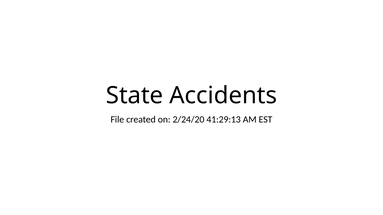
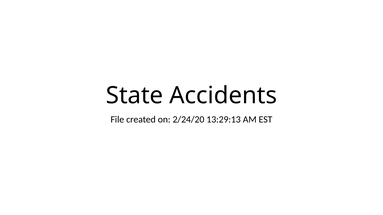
41:29:13: 41:29:13 -> 13:29:13 (224, 120)
